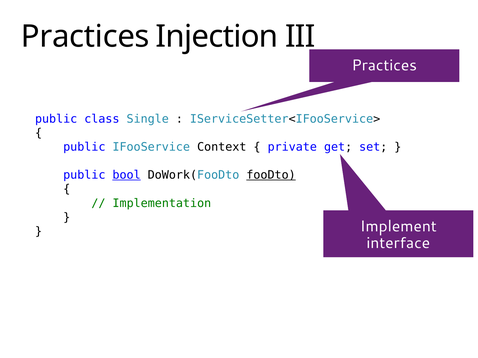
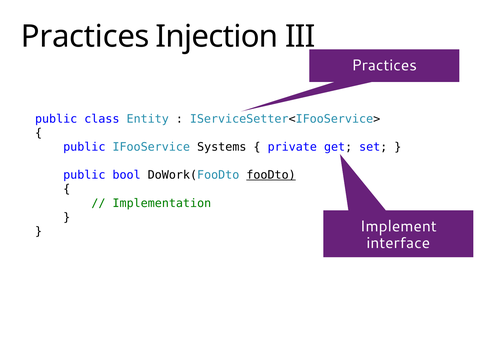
Single: Single -> Entity (148, 119)
Context: Context -> Systems (222, 147)
bool underline: present -> none (127, 175)
